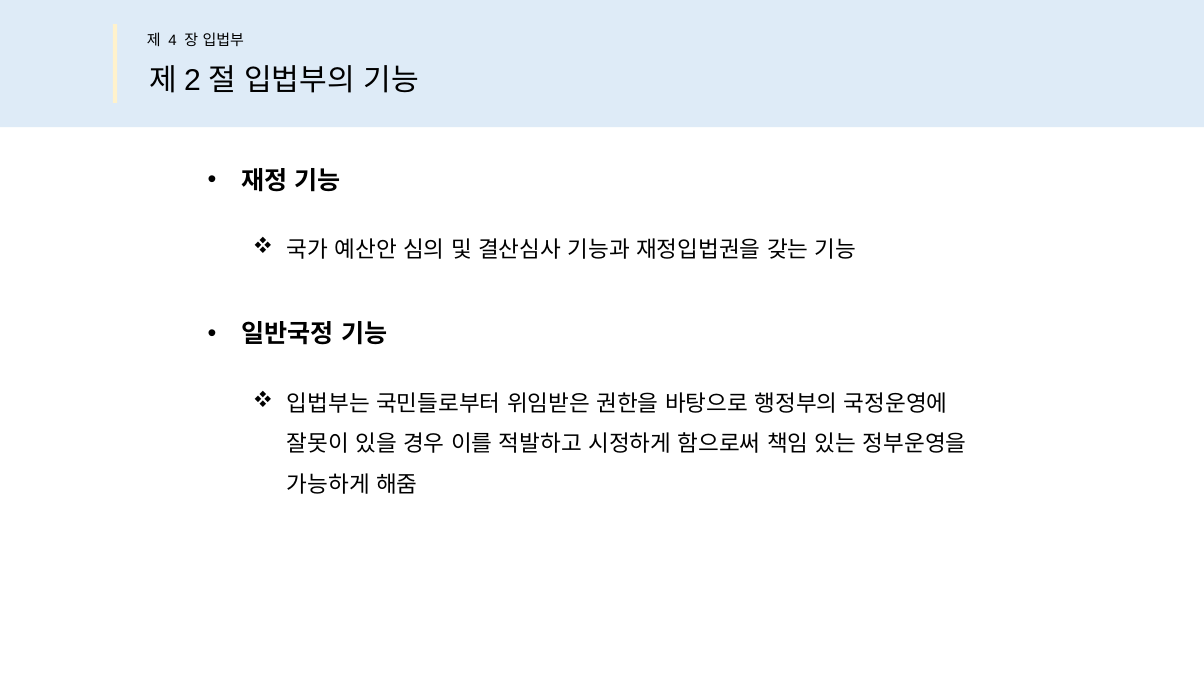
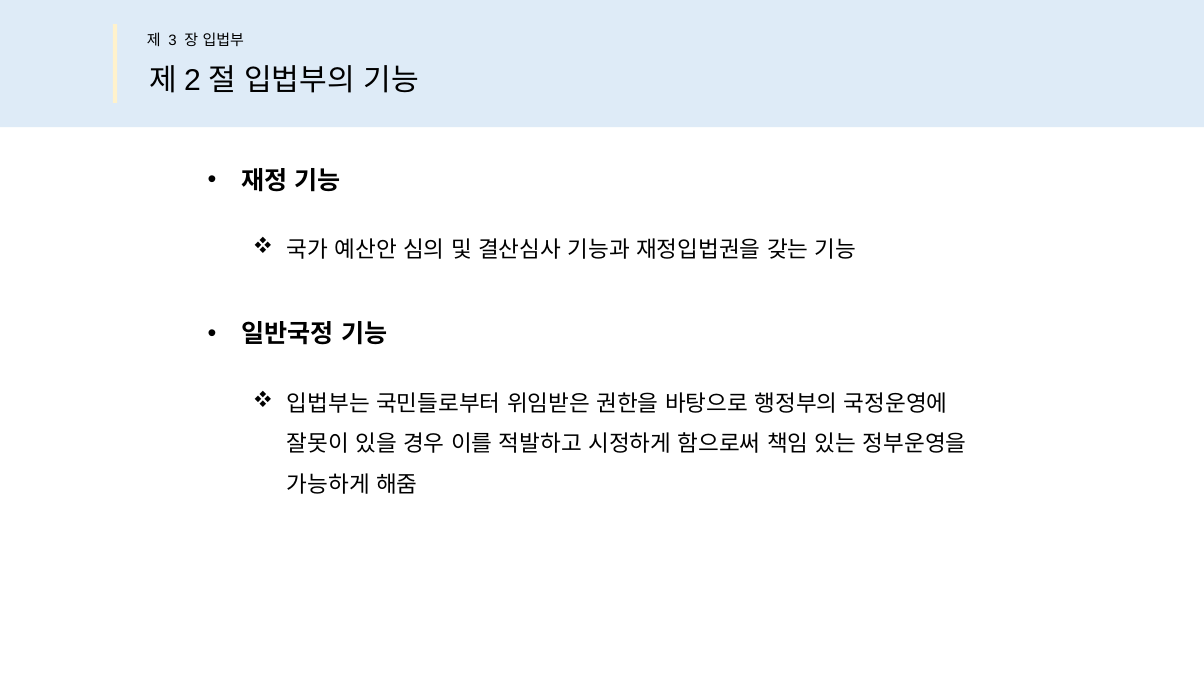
4: 4 -> 3 (173, 40)
